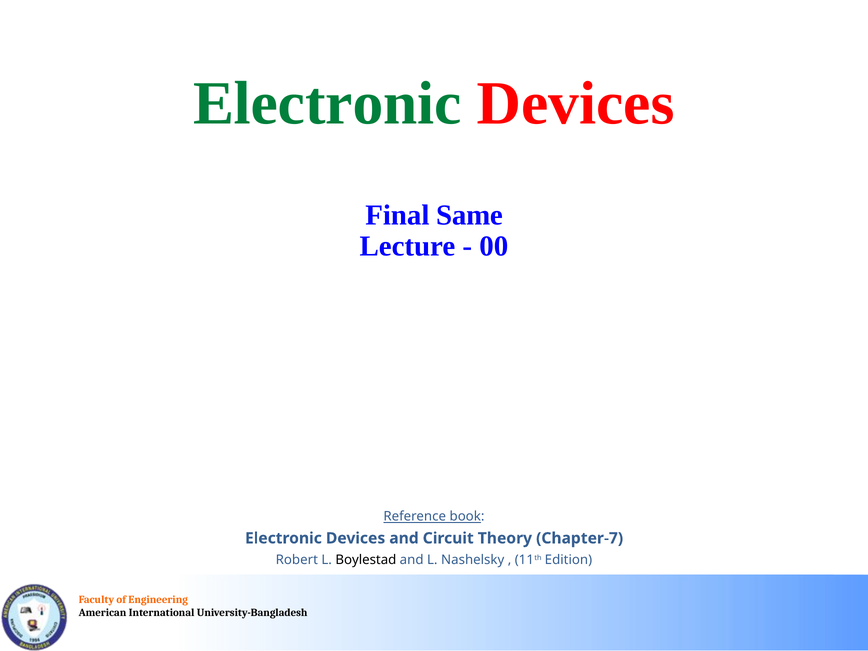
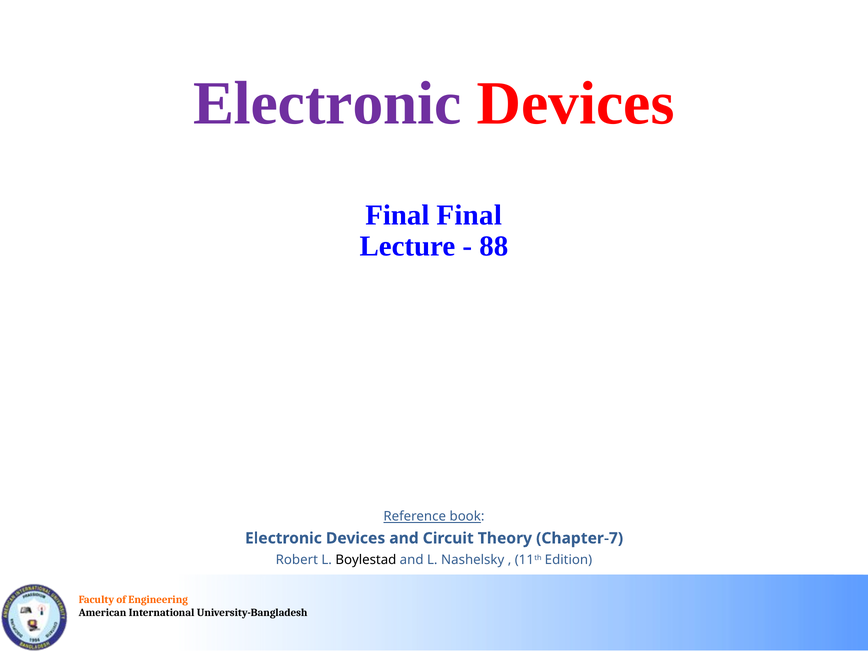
Electronic colour: green -> purple (327, 103)
Final Same: Same -> Final (469, 215)
00: 00 -> 88 (494, 246)
